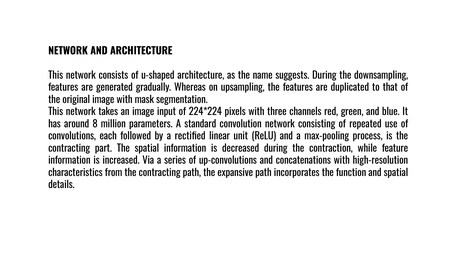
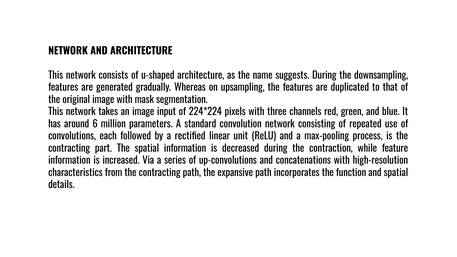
8: 8 -> 6 (95, 124)
